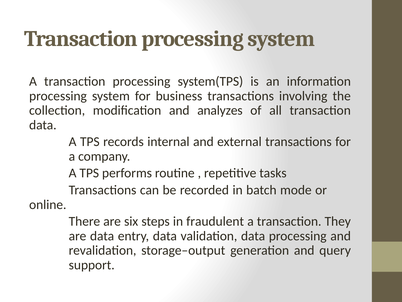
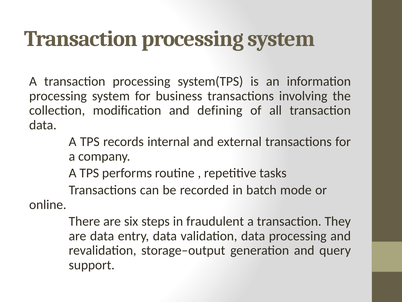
analyzes: analyzes -> defining (220, 110)
